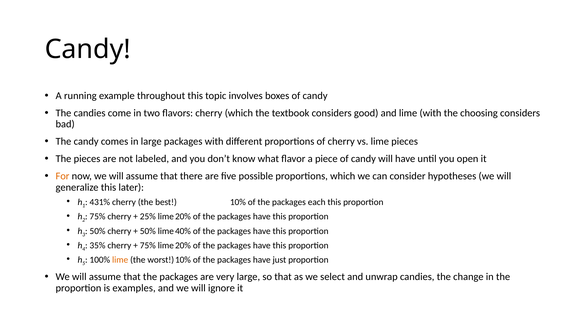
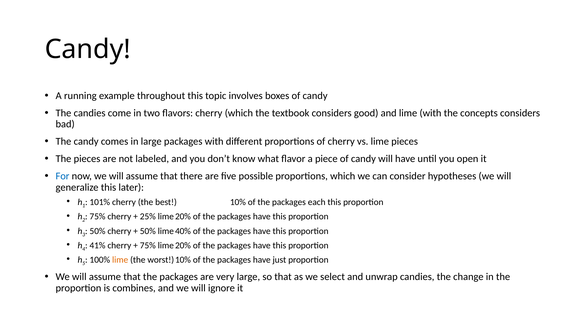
choosing: choosing -> concepts (479, 113)
For colour: orange -> blue (63, 176)
431%: 431% -> 101% (100, 202)
35%: 35% -> 41% (97, 245)
examples: examples -> combines (134, 288)
